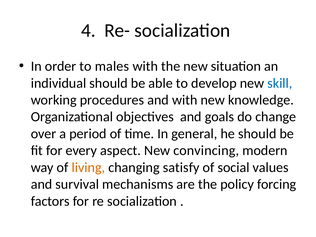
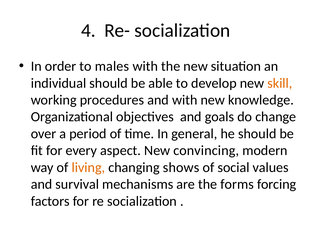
skill colour: blue -> orange (280, 83)
satisfy: satisfy -> shows (181, 167)
policy: policy -> forms (237, 184)
